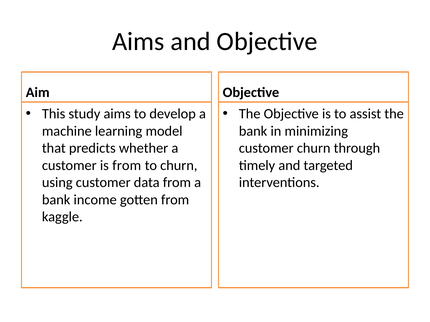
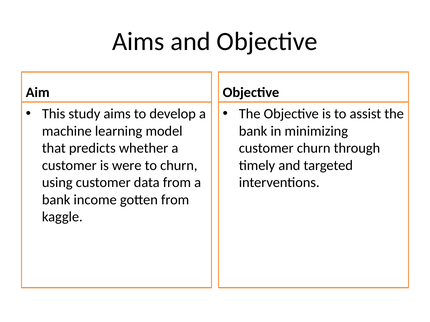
is from: from -> were (127, 166)
